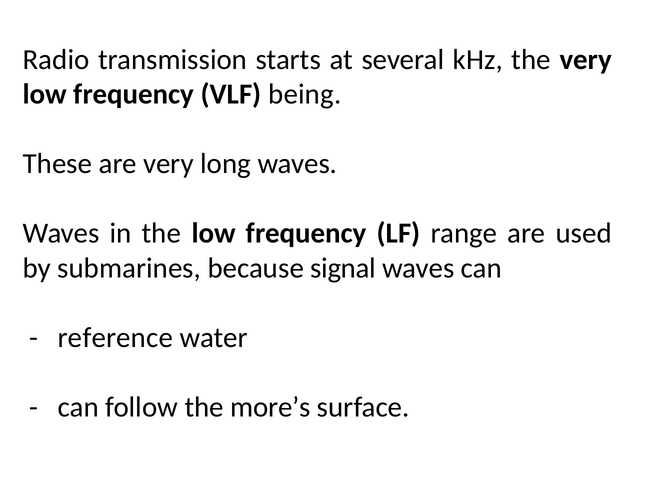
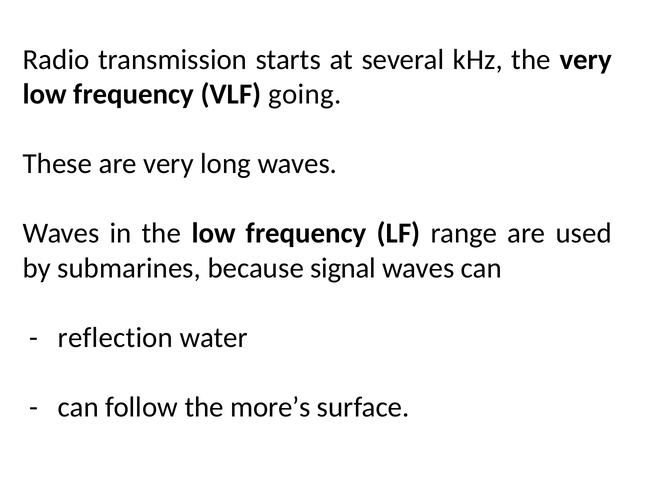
being: being -> going (305, 94)
reference: reference -> reflection (115, 337)
